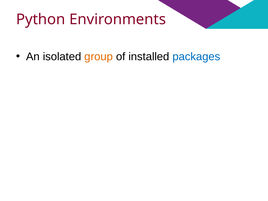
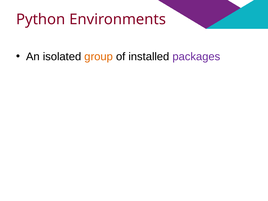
packages colour: blue -> purple (196, 57)
